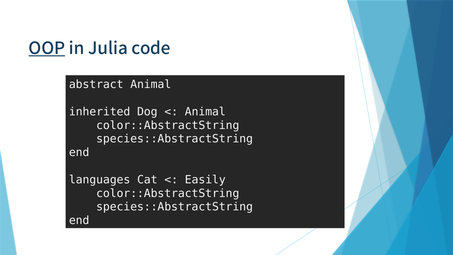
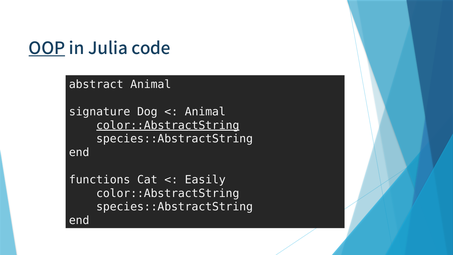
inherited: inherited -> signature (100, 112)
color::AbstractString underline: none -> present (168, 125)
languages: languages -> functions (100, 180)
